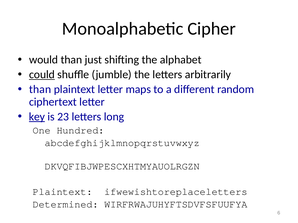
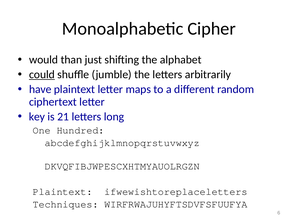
than: than -> have (40, 90)
key underline: present -> none (37, 117)
23: 23 -> 21 (63, 117)
Determined: Determined -> Techniques (66, 205)
